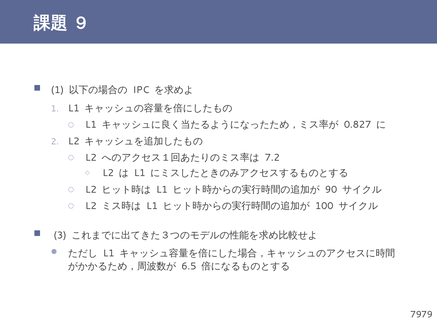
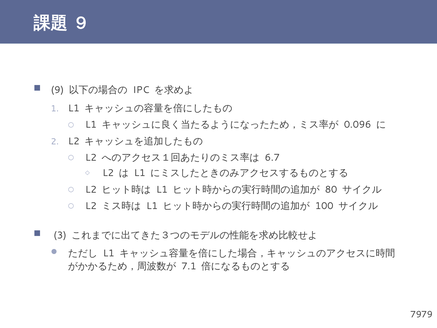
1: 1 -> 9 (57, 90)
0.827: 0.827 -> 0.096 (358, 125)
7.2: 7.2 -> 6.7 (272, 158)
90: 90 -> 80 (331, 189)
6.5: 6.5 -> 7.1 (189, 266)
